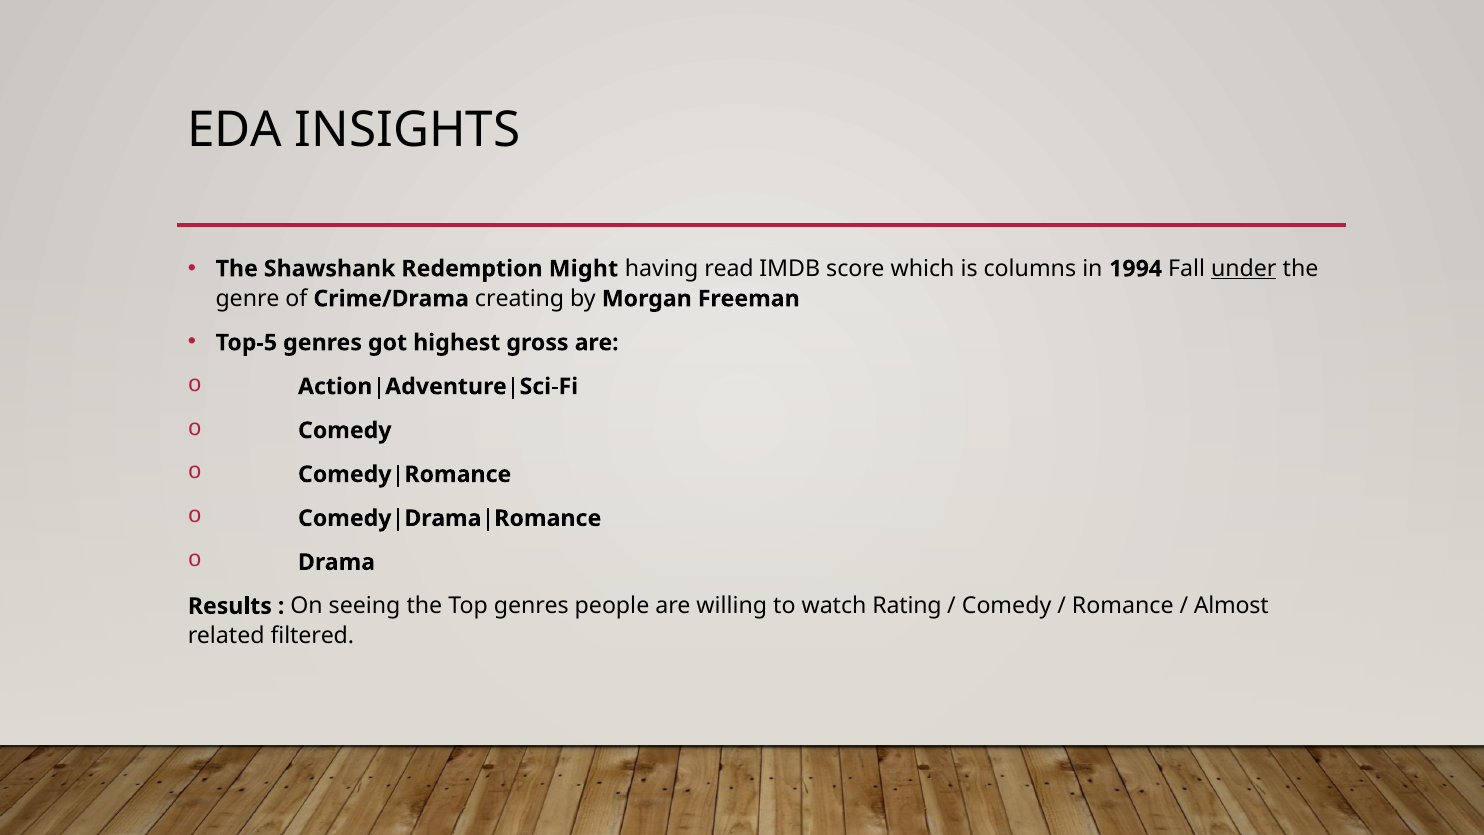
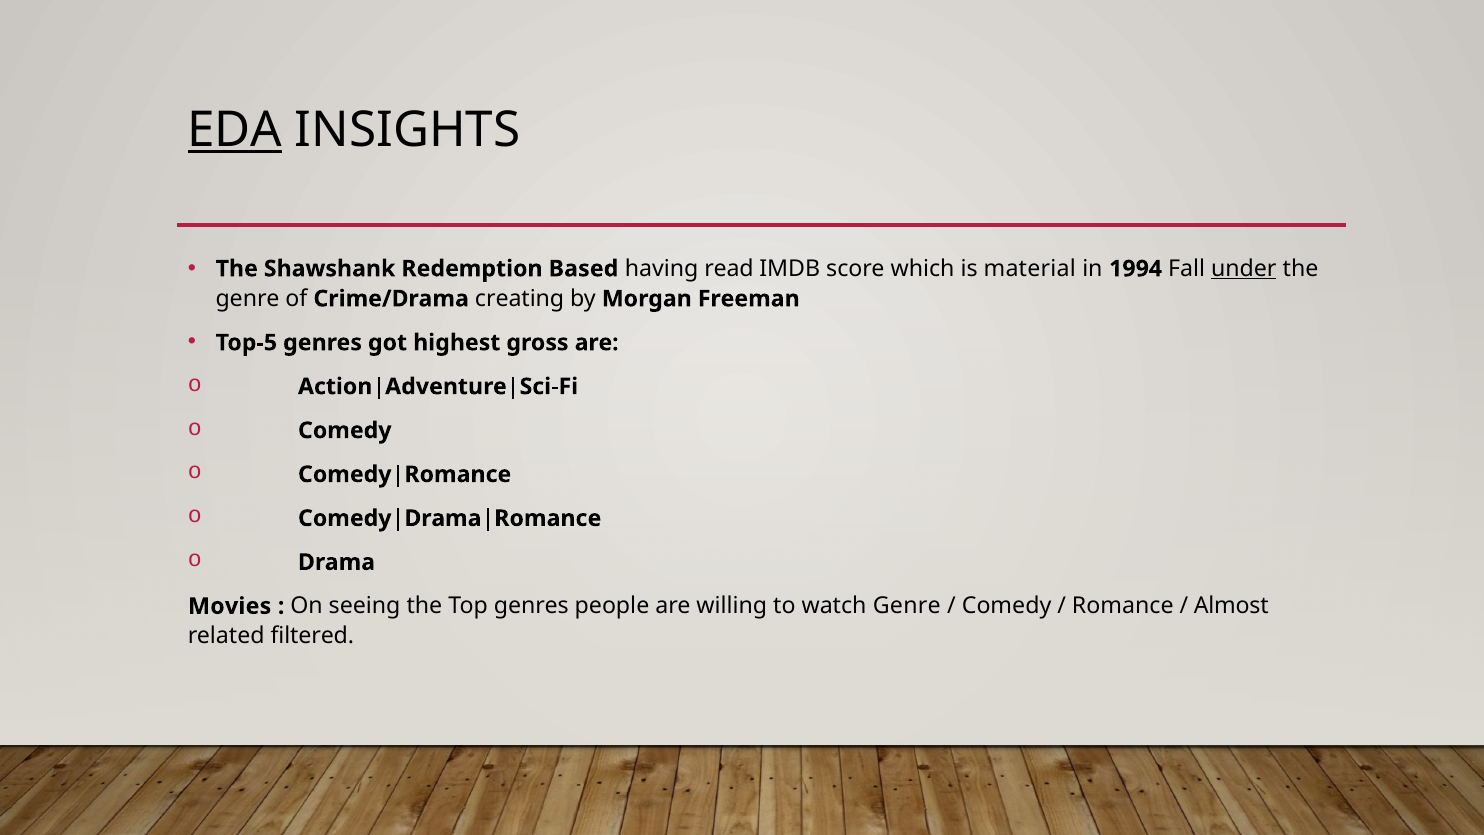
EDA underline: none -> present (235, 130)
Might: Might -> Based (583, 269)
columns: columns -> material (1030, 269)
Results: Results -> Movies (230, 606)
watch Rating: Rating -> Genre (907, 606)
